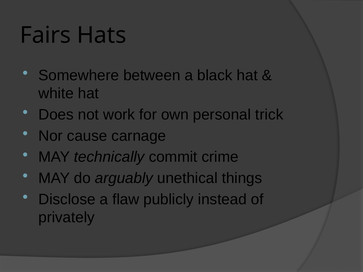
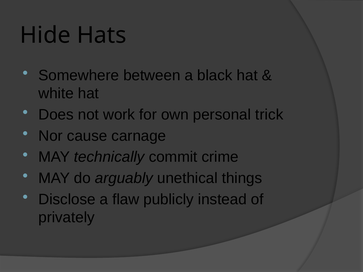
Fairs: Fairs -> Hide (45, 35)
